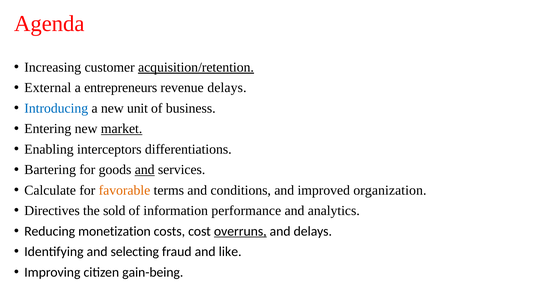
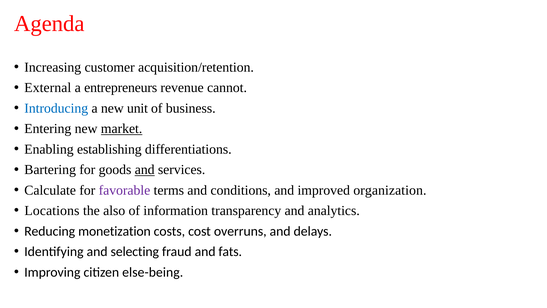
acquisition/retention underline: present -> none (196, 67)
revenue delays: delays -> cannot (227, 88)
interceptors: interceptors -> establishing (109, 149)
favorable colour: orange -> purple (124, 190)
Directives: Directives -> Locations (52, 210)
sold: sold -> also (114, 210)
performance: performance -> transparency (246, 210)
overruns underline: present -> none (240, 231)
like: like -> fats (230, 251)
gain-being: gain-being -> else-being (153, 272)
